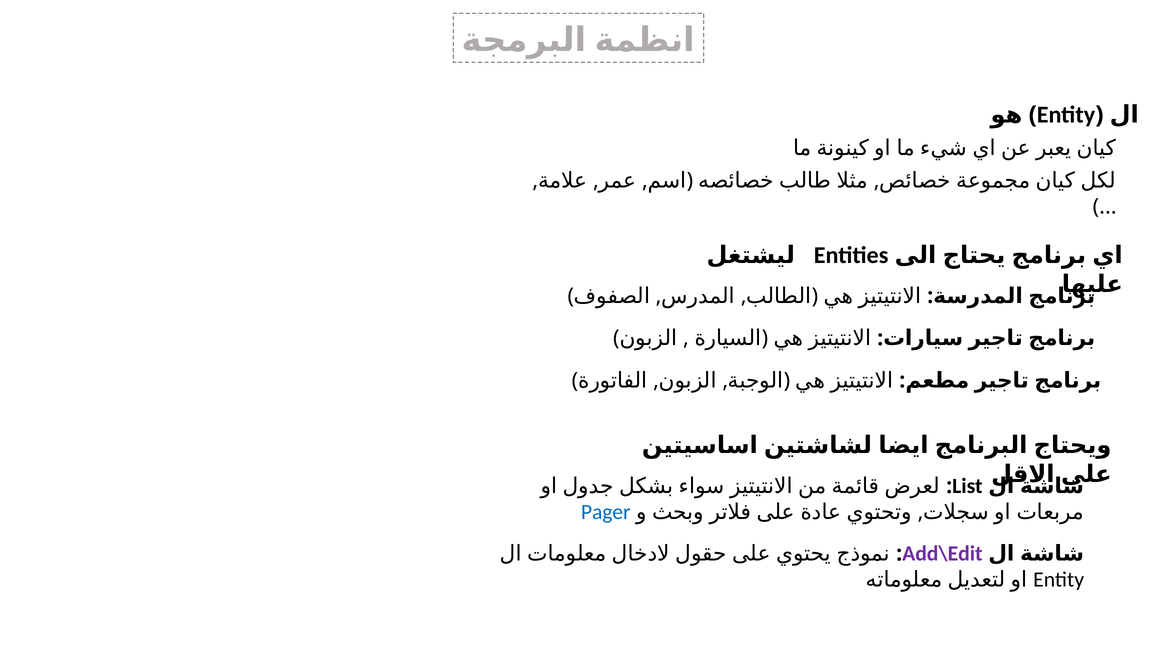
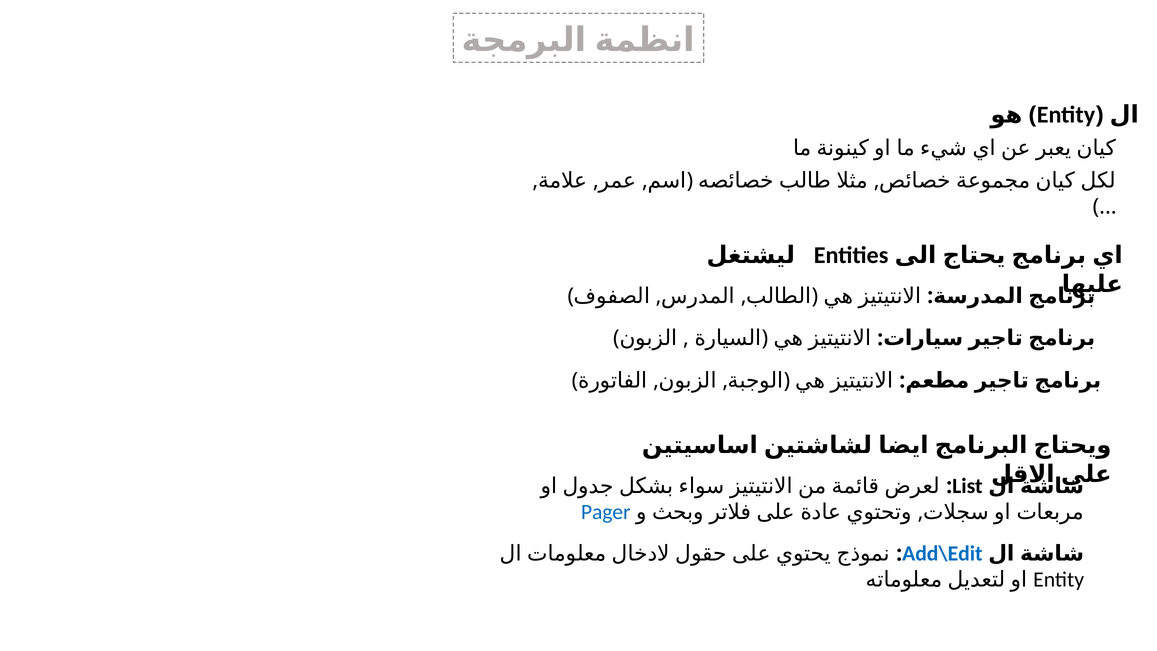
Add\Edit colour: purple -> blue (942, 553)
